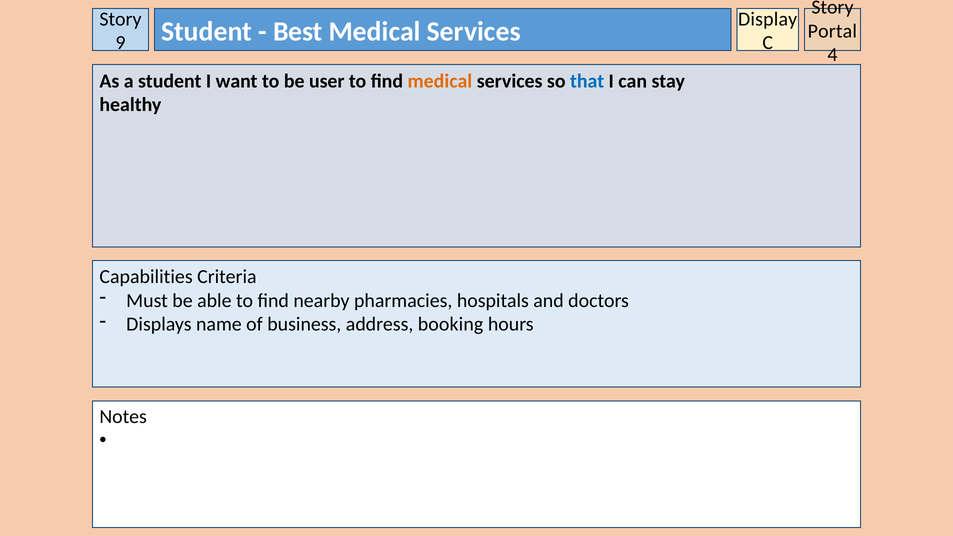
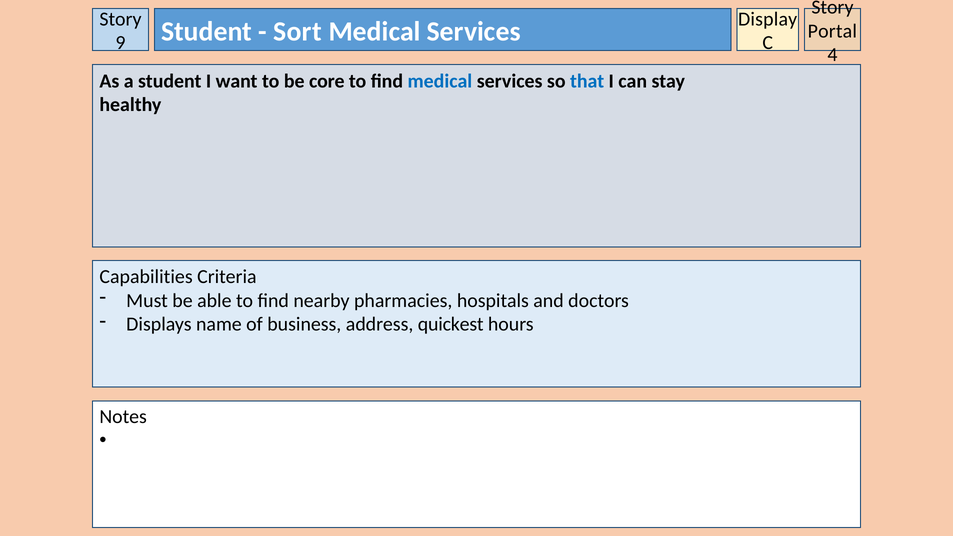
Best: Best -> Sort (298, 32)
user: user -> core (327, 81)
medical colour: orange -> blue (440, 81)
booking: booking -> quickest (451, 324)
